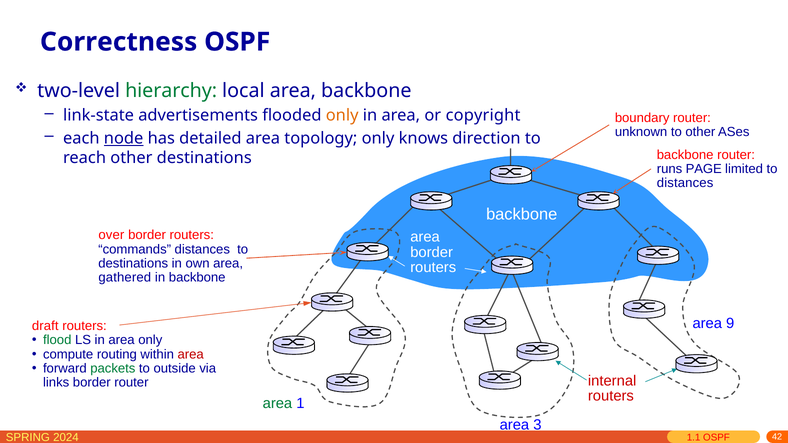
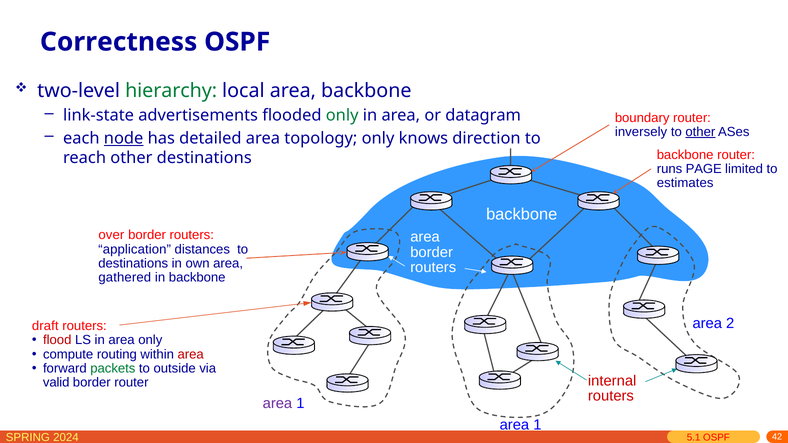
only colour: orange -> green (342, 115)
copyright: copyright -> datagram (483, 115)
unknown: unknown -> inversely (641, 132)
other underline: none -> present (700, 132)
distances: distances -> estimates (685, 183)
commands: commands -> application (135, 249)
9: 9 -> 2 (730, 323)
flood colour: green -> red (57, 340)
links: links -> valid (56, 383)
area colour: green -> purple (277, 404)
3: 3 -> 1 (537, 425)
1.1: 1.1 -> 5.1 (694, 438)
